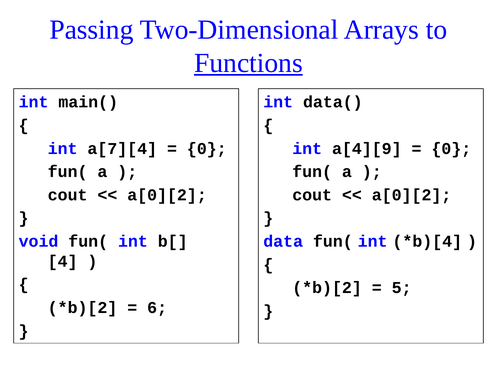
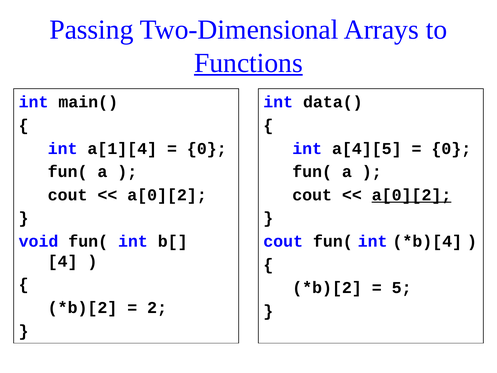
a[7][4: a[7][4 -> a[1][4 (122, 148)
a[4][9: a[4][9 -> a[4][5 (367, 148)
a[0][2 underline: none -> present (412, 195)
data: data -> cout (283, 241)
6: 6 -> 2 (157, 307)
